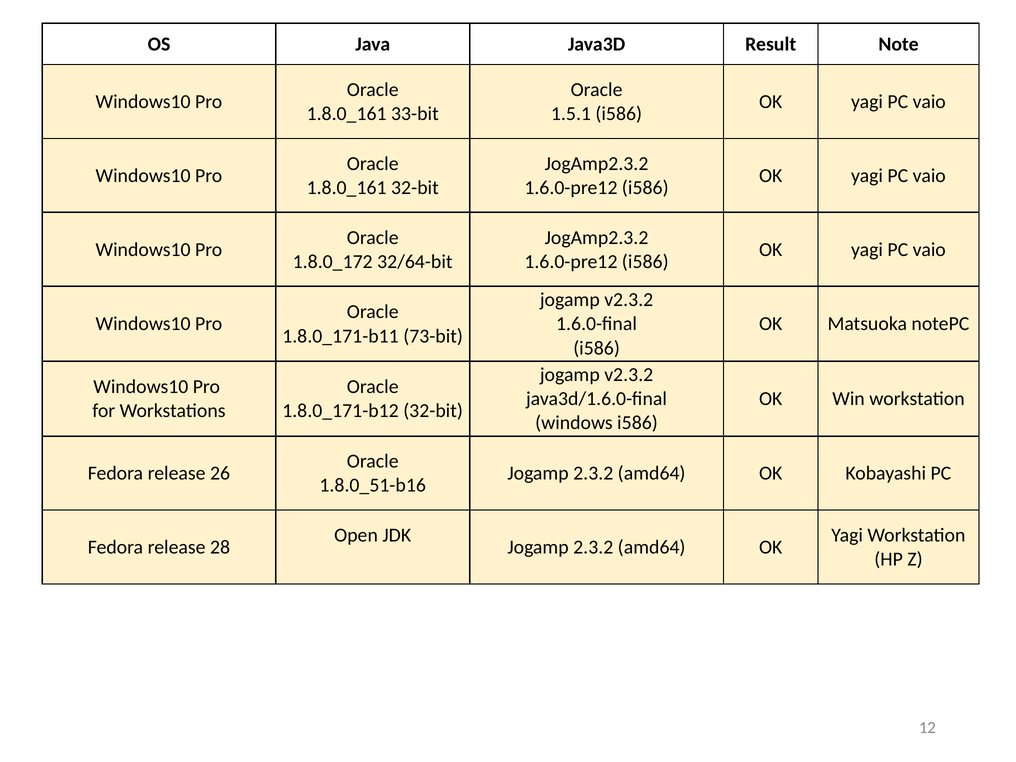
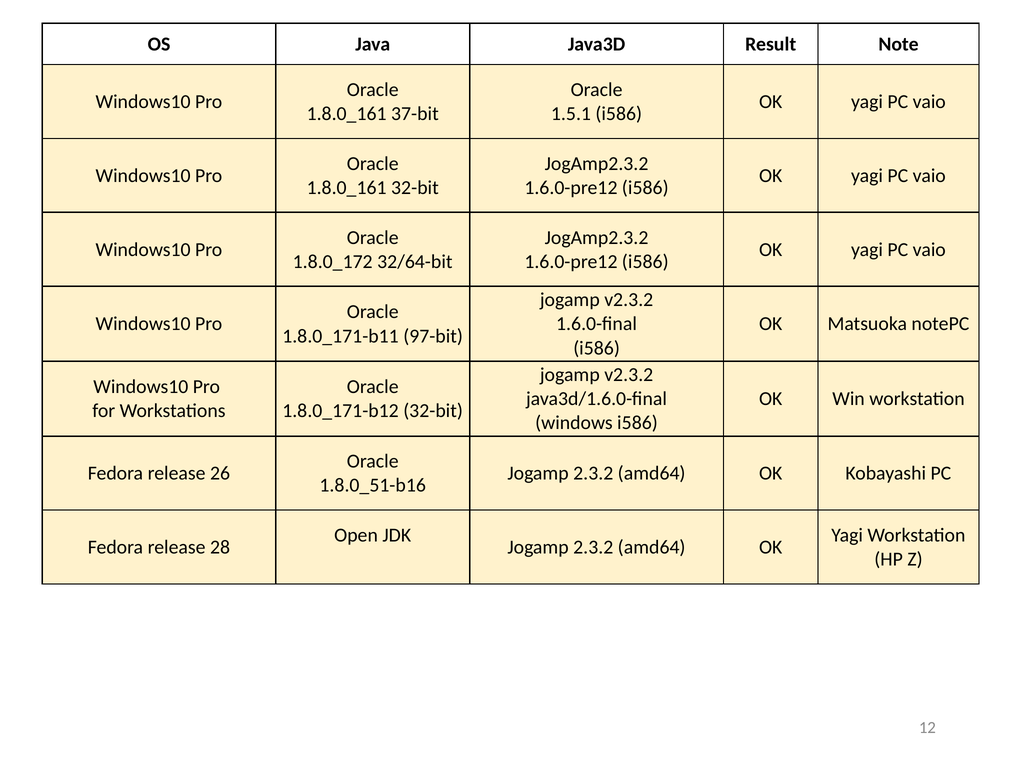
33-bit: 33-bit -> 37-bit (415, 114)
73-bit: 73-bit -> 97-bit (433, 336)
